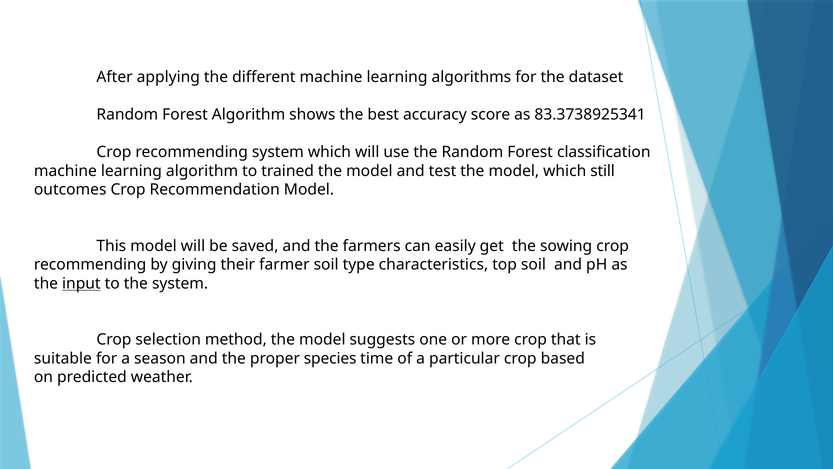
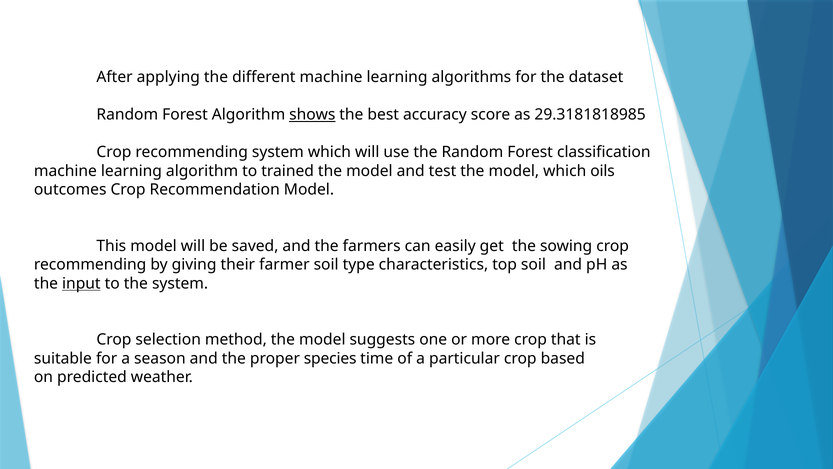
shows underline: none -> present (312, 115)
83.3738925341: 83.3738925341 -> 29.3181818985 (590, 115)
still: still -> oils (603, 171)
